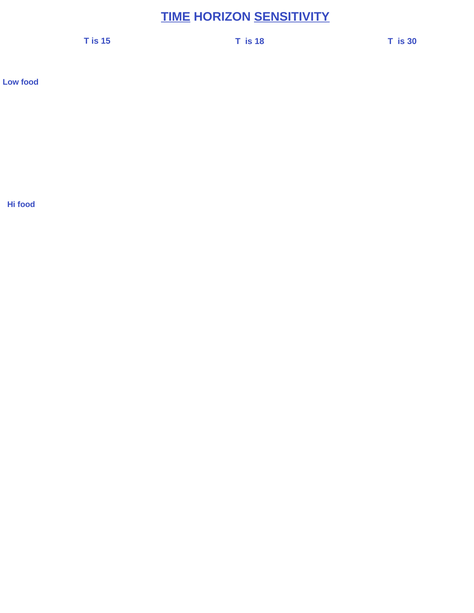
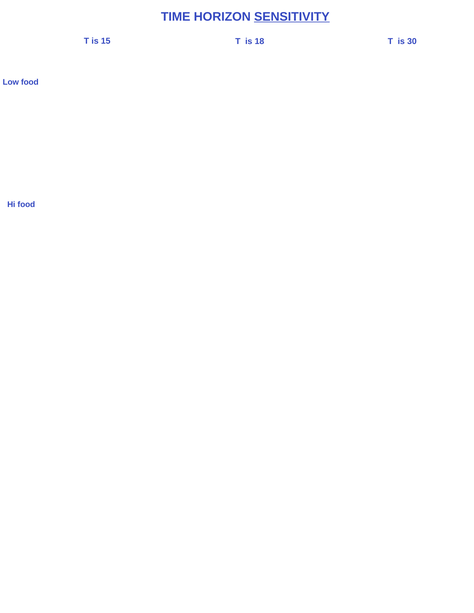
TIME underline: present -> none (176, 17)
